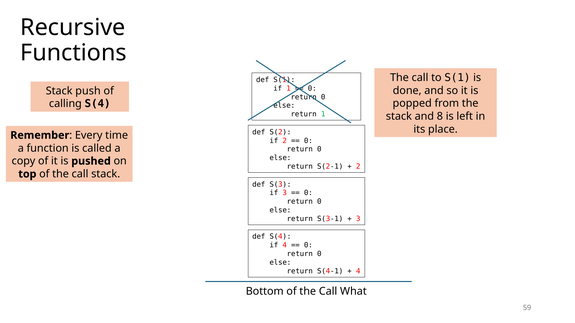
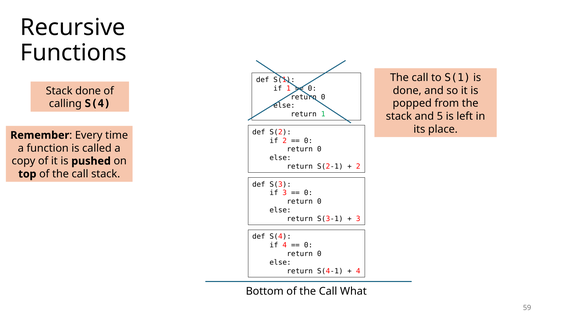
Stack push: push -> done (88, 91)
8: 8 -> 5 (440, 116)
